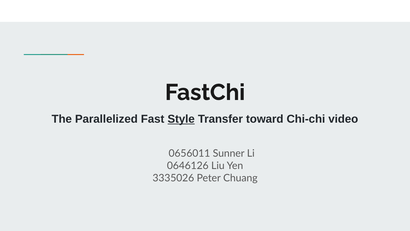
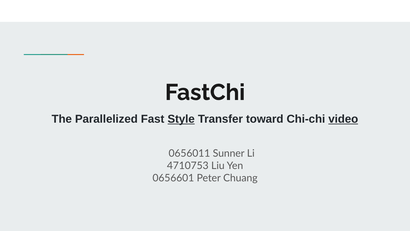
video underline: none -> present (343, 119)
0646126: 0646126 -> 4710753 (188, 166)
3335026: 3335026 -> 0656601 (173, 178)
